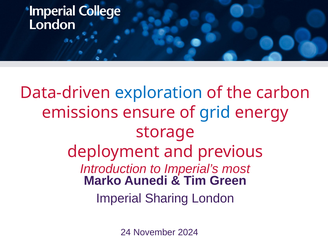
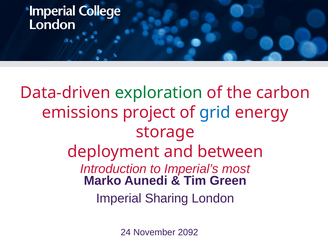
exploration colour: blue -> green (159, 93)
ensure: ensure -> project (149, 112)
previous: previous -> between (230, 152)
2024: 2024 -> 2092 (188, 232)
